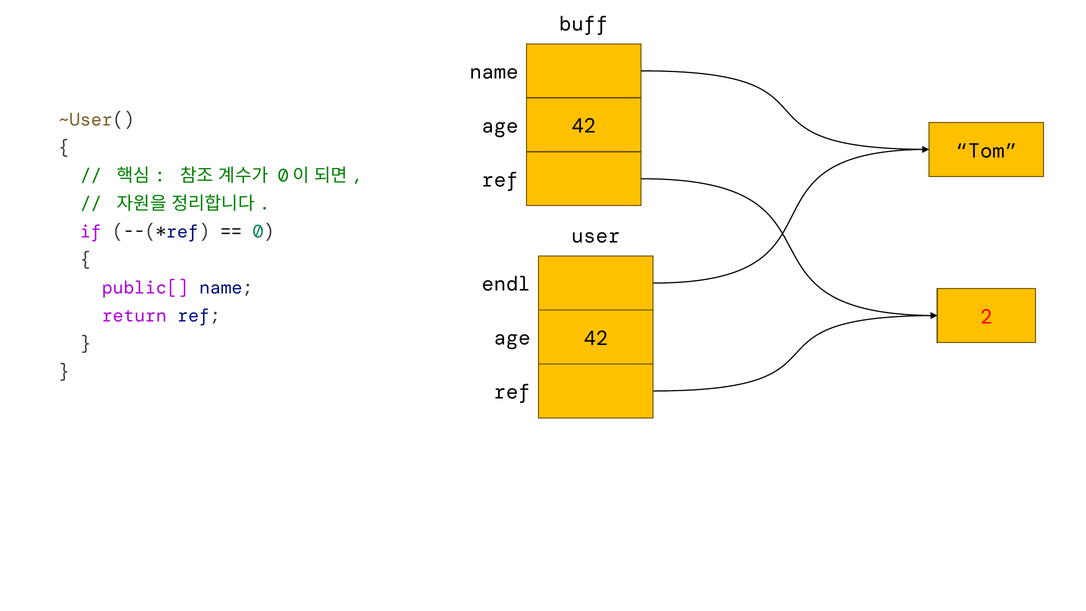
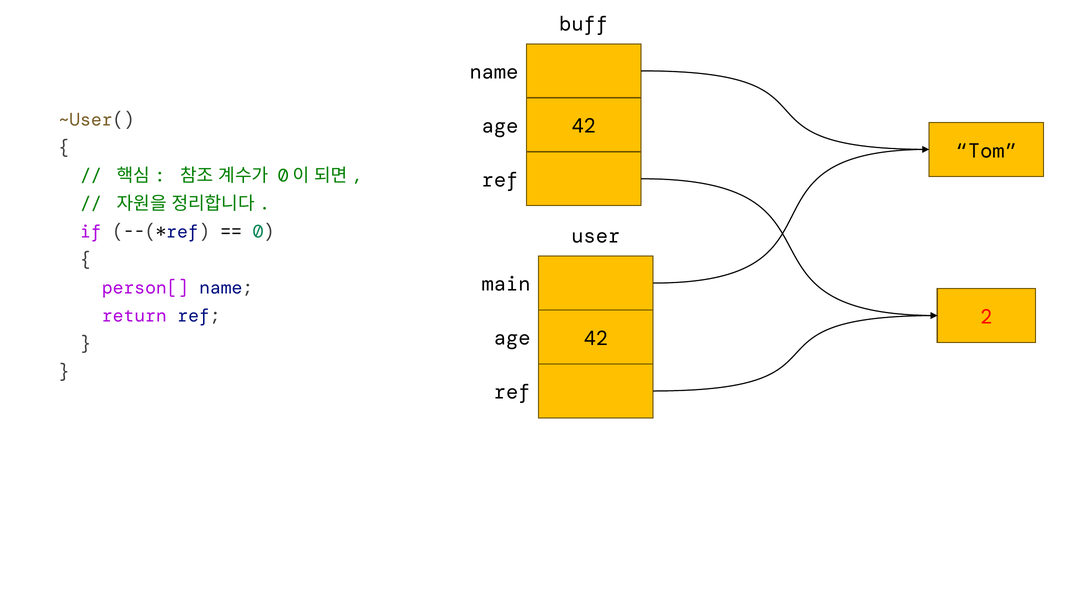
endl: endl -> main (506, 284)
public[: public[ -> person[ (145, 288)
